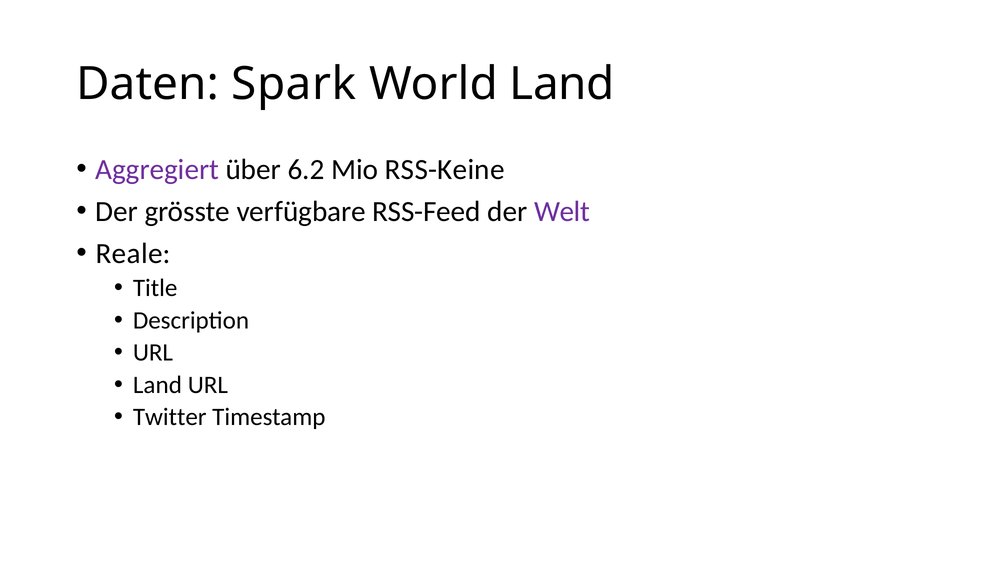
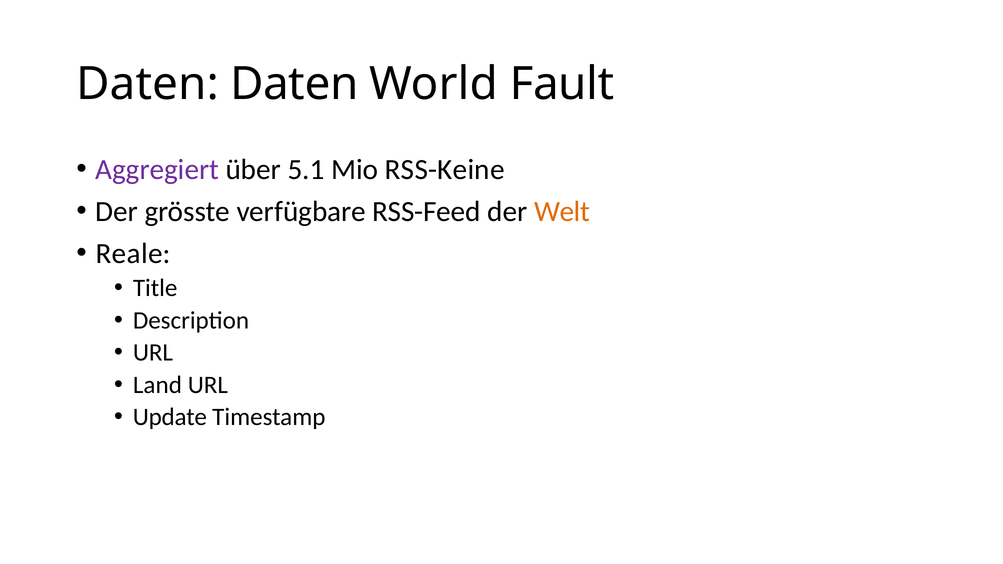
Daten Spark: Spark -> Daten (294, 84)
World Land: Land -> Fault (562, 84)
6.2: 6.2 -> 5.1 (306, 170)
Welt colour: purple -> orange (562, 212)
Twitter: Twitter -> Update (170, 417)
